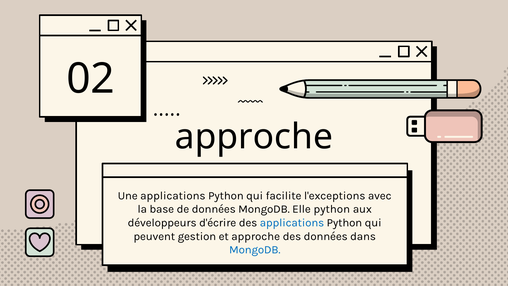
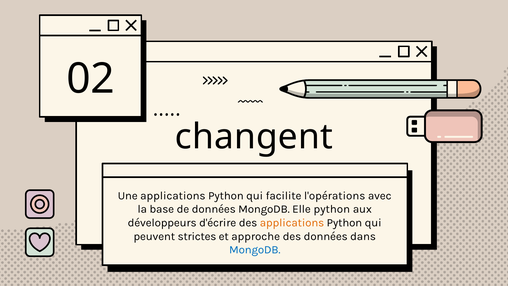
approche: approche -> changent (254, 137)
l'exceptions: l'exceptions -> l'opérations (335, 195)
applications colour: blue -> orange (292, 223)
gestion: gestion -> strictes (197, 236)
